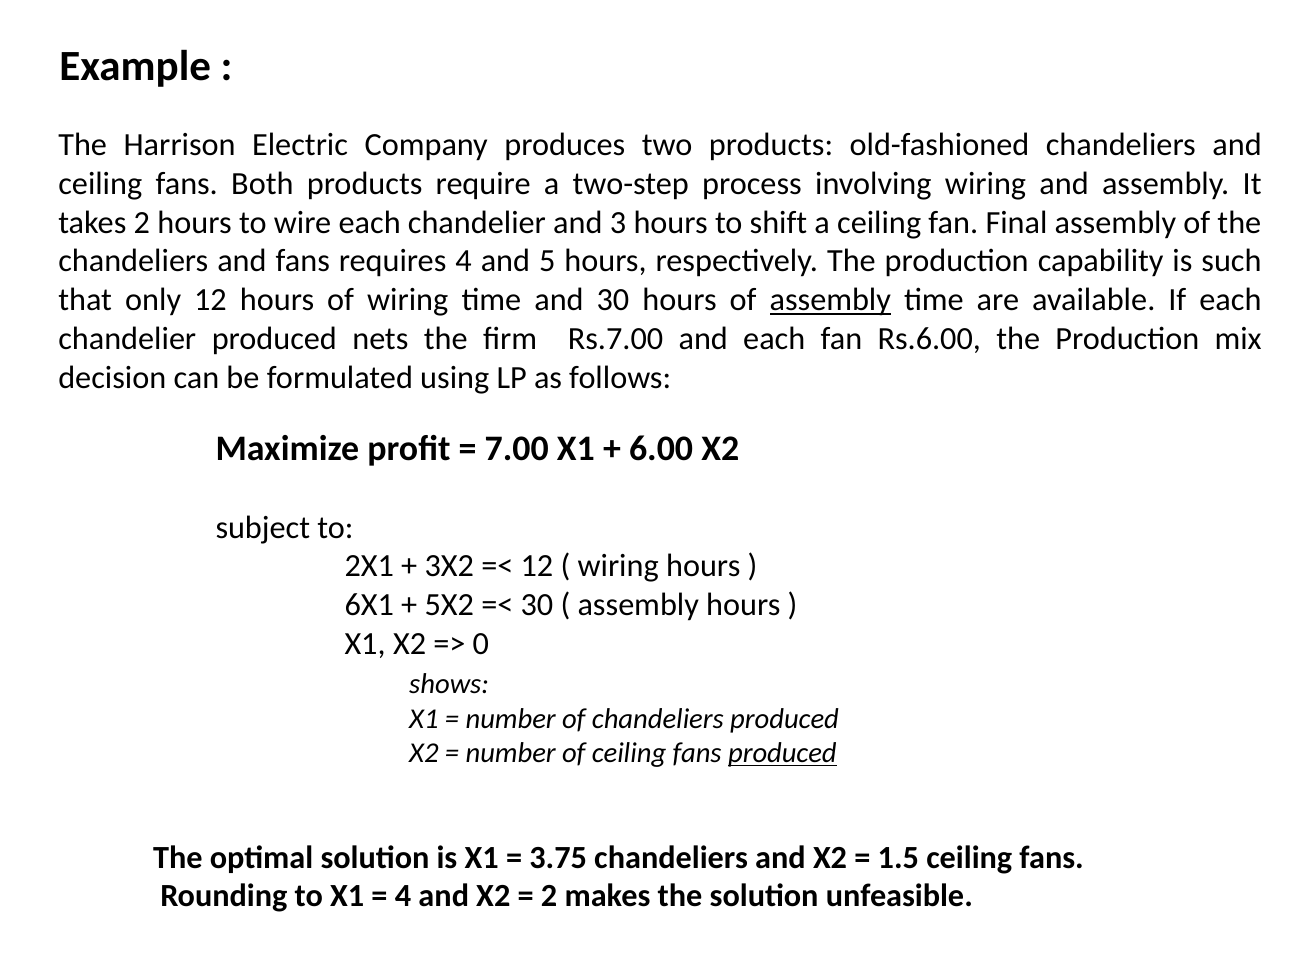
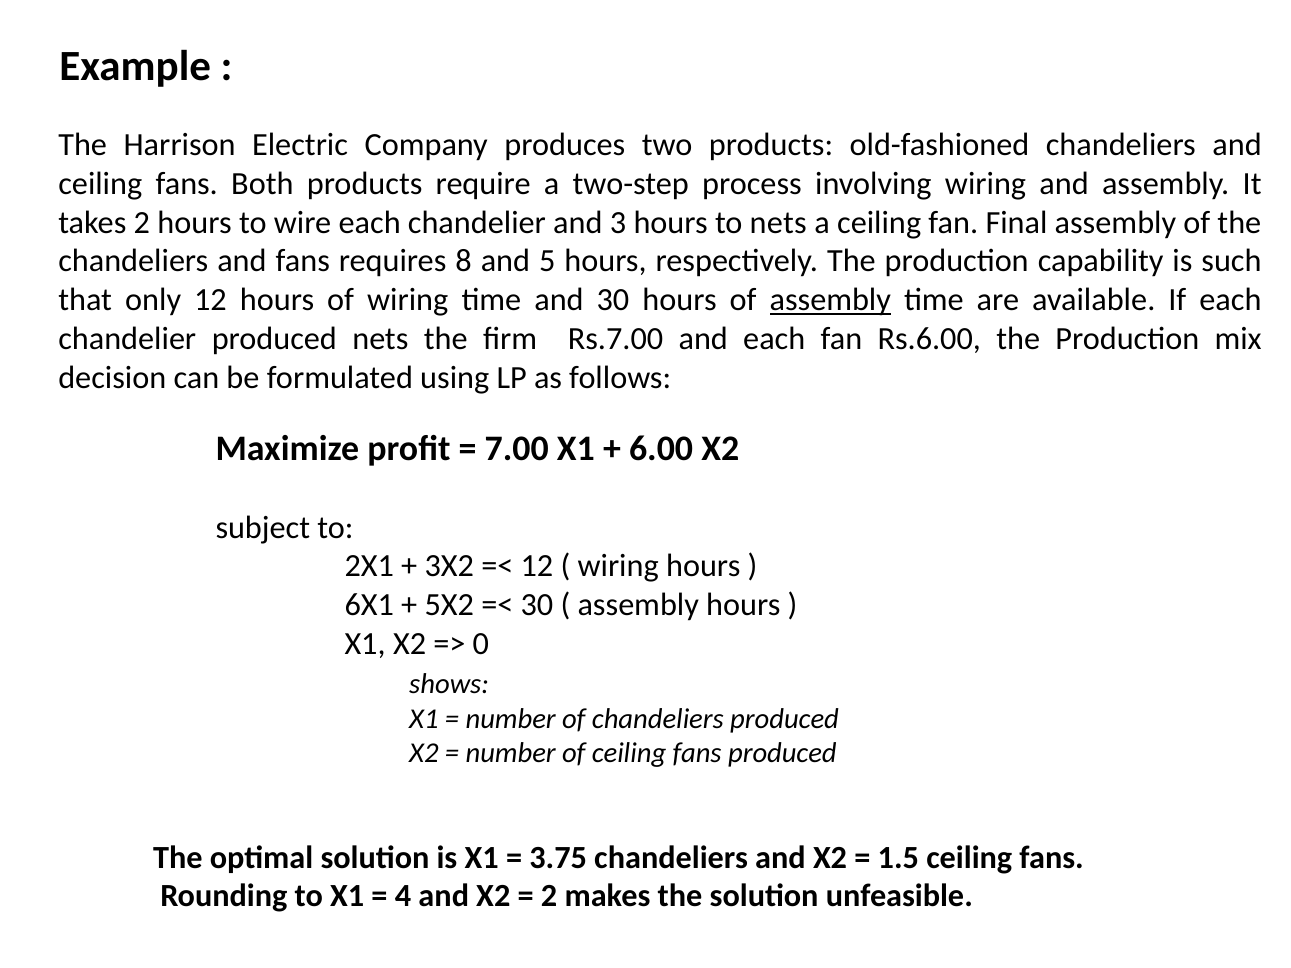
to shift: shift -> nets (778, 223)
requires 4: 4 -> 8 (464, 261)
produced underline: present -> none (782, 753)
